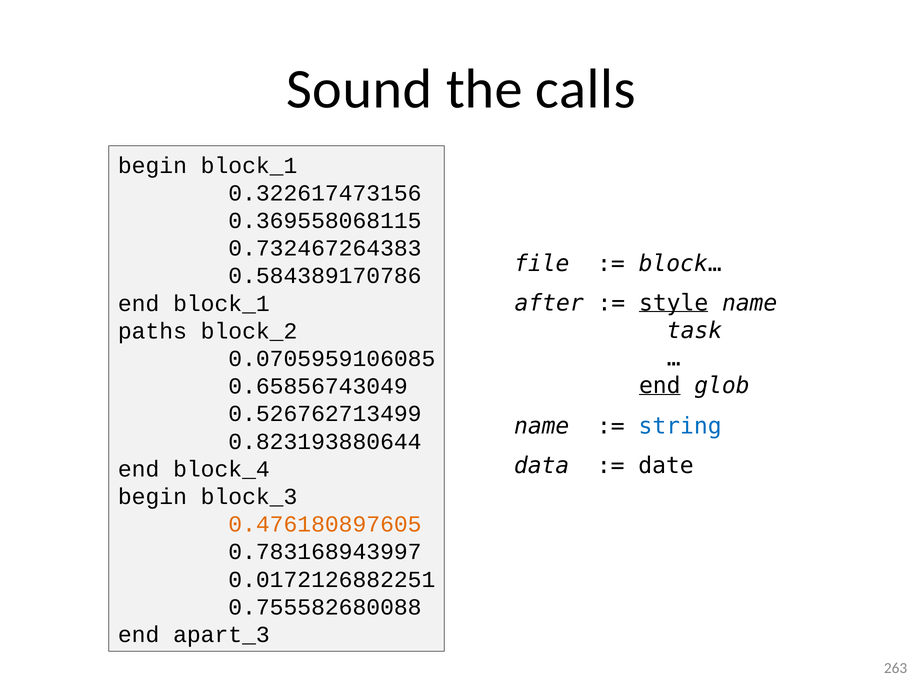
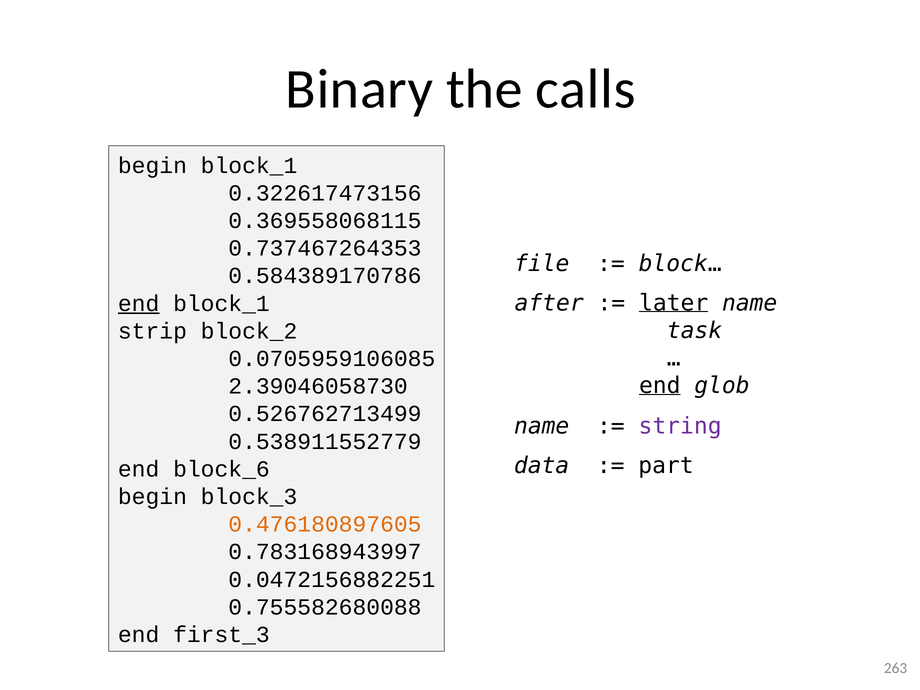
Sound: Sound -> Binary (359, 89)
0.732467264383: 0.732467264383 -> 0.737467264353 (325, 248)
style: style -> later (674, 303)
end underline: none -> present (139, 304)
paths: paths -> strip (152, 331)
0.65856743049: 0.65856743049 -> 2.39046058730 (318, 386)
string colour: blue -> purple (680, 426)
0.823193880644: 0.823193880644 -> 0.538911552779 (325, 442)
date: date -> part (666, 465)
block_4: block_4 -> block_6 (221, 469)
0.0172126882251: 0.0172126882251 -> 0.0472156882251 (332, 580)
apart_3: apart_3 -> first_3 (221, 635)
